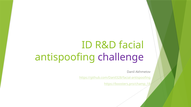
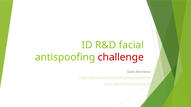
challenge colour: purple -> red (121, 57)
